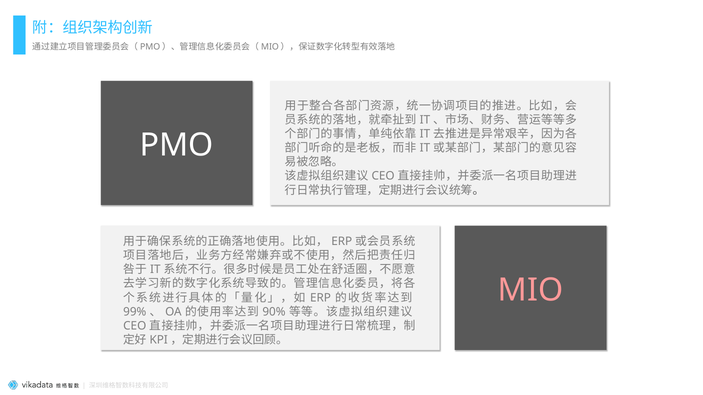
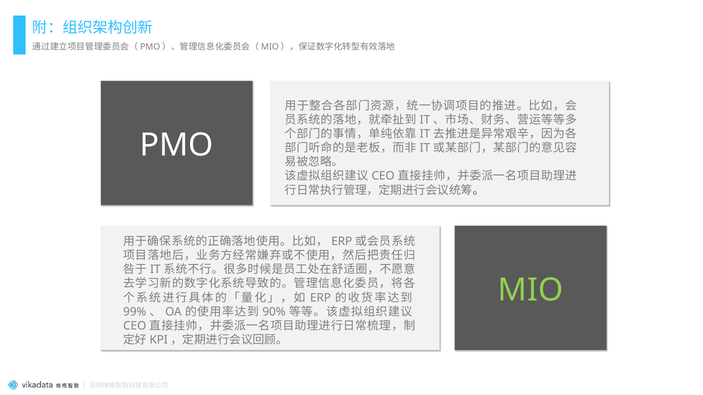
MIO colour: pink -> light green (531, 290)
